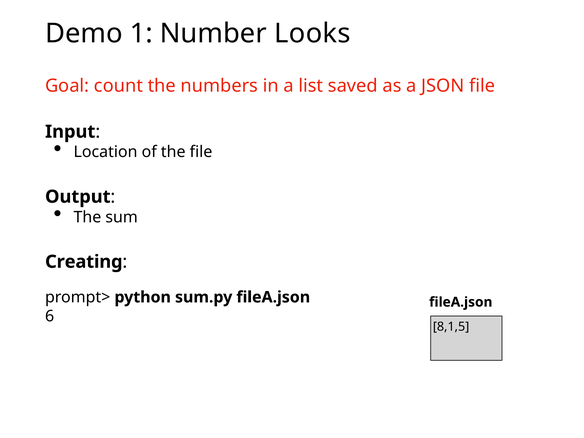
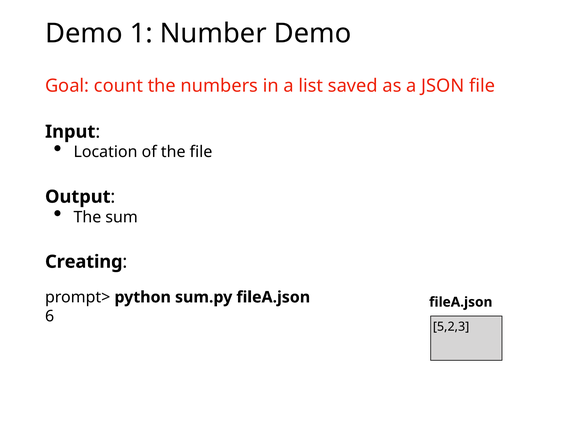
Number Looks: Looks -> Demo (313, 34)
8,1,5: 8,1,5 -> 5,2,3 (451, 327)
